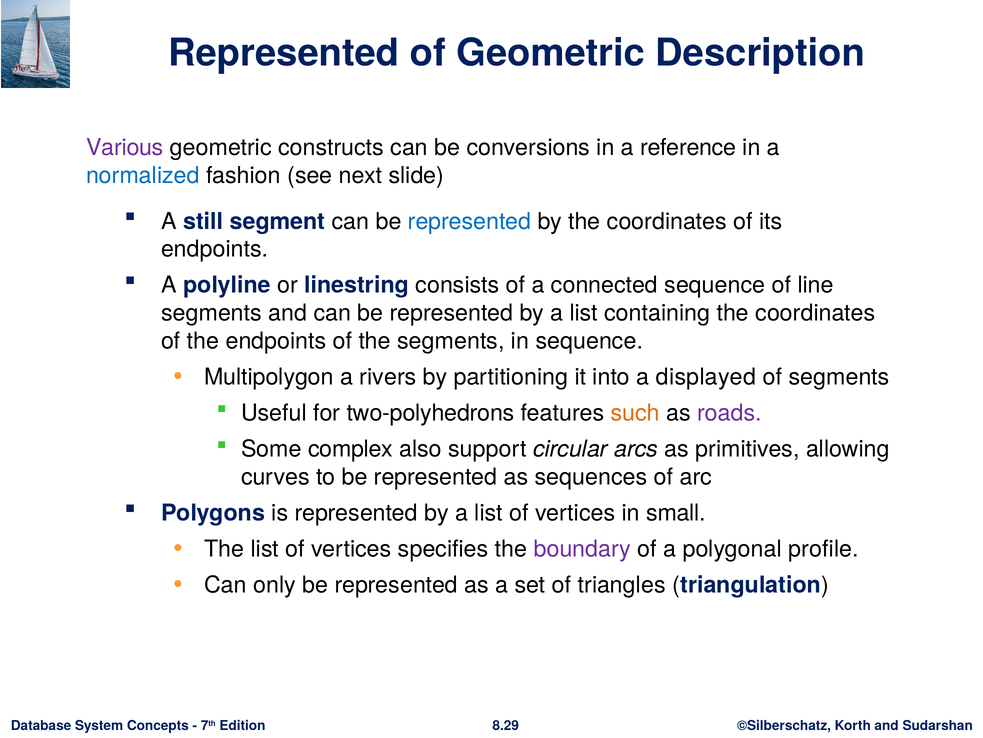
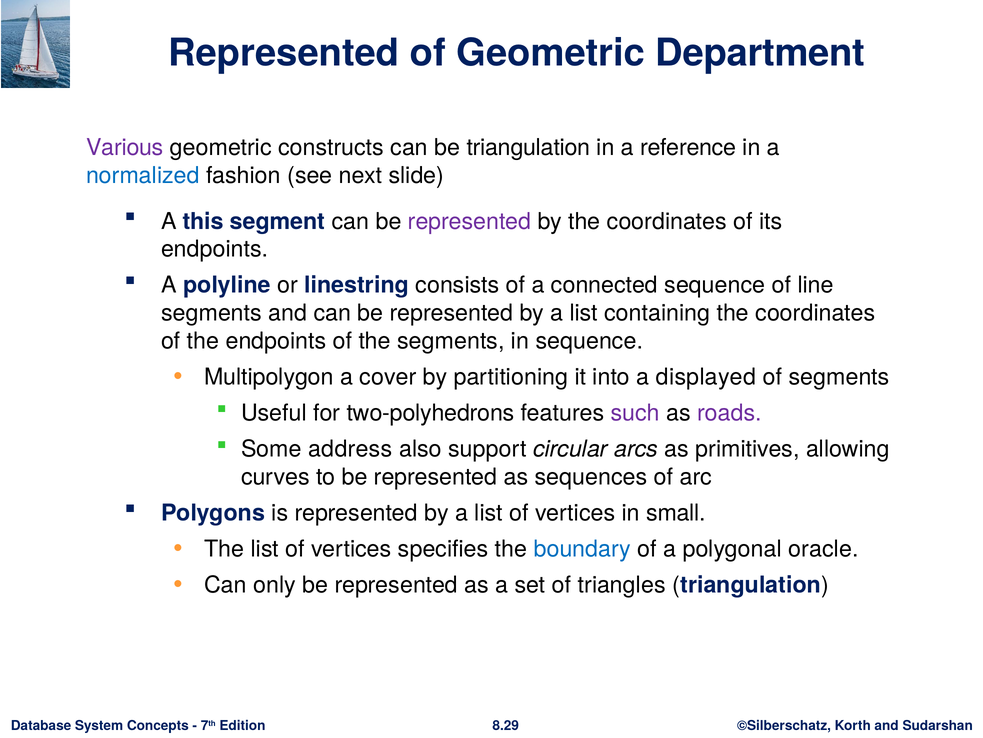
Description: Description -> Department (760, 53)
be conversions: conversions -> triangulation (528, 147)
still: still -> this (203, 221)
represented colour: blue -> purple (470, 221)
rivers: rivers -> cover (388, 377)
such colour: orange -> purple (635, 413)
complex: complex -> address (350, 449)
boundary colour: purple -> blue (582, 549)
profile: profile -> oracle (824, 549)
